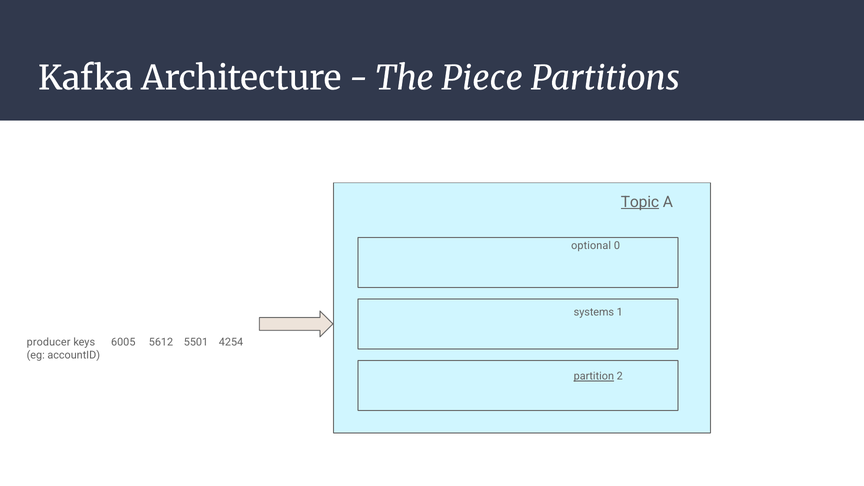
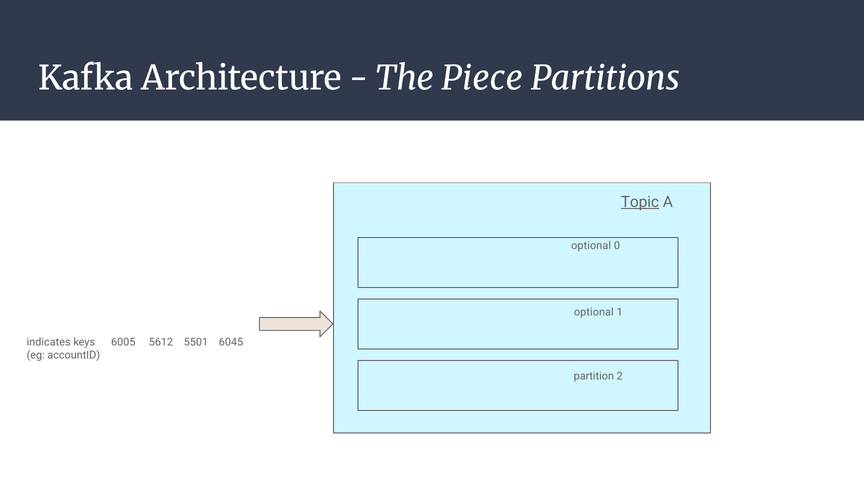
systems: systems -> optional (594, 312)
producer: producer -> indicates (49, 342)
4254: 4254 -> 6045 (231, 342)
partition underline: present -> none (594, 376)
